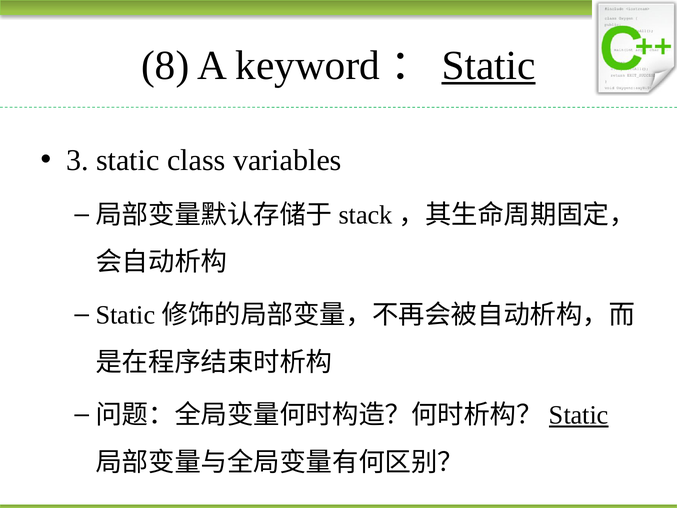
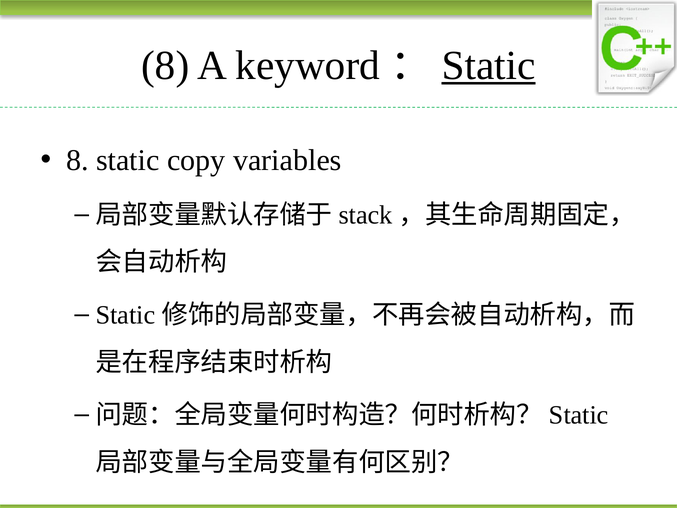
3: 3 -> 8 (77, 160)
class: class -> copy (196, 160)
Static underline: present -> none (579, 415)
